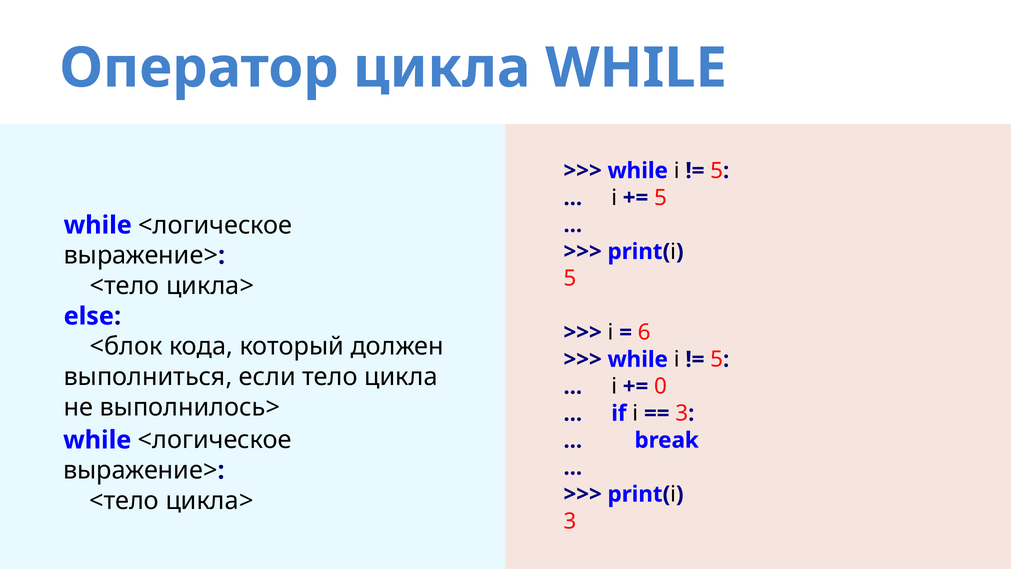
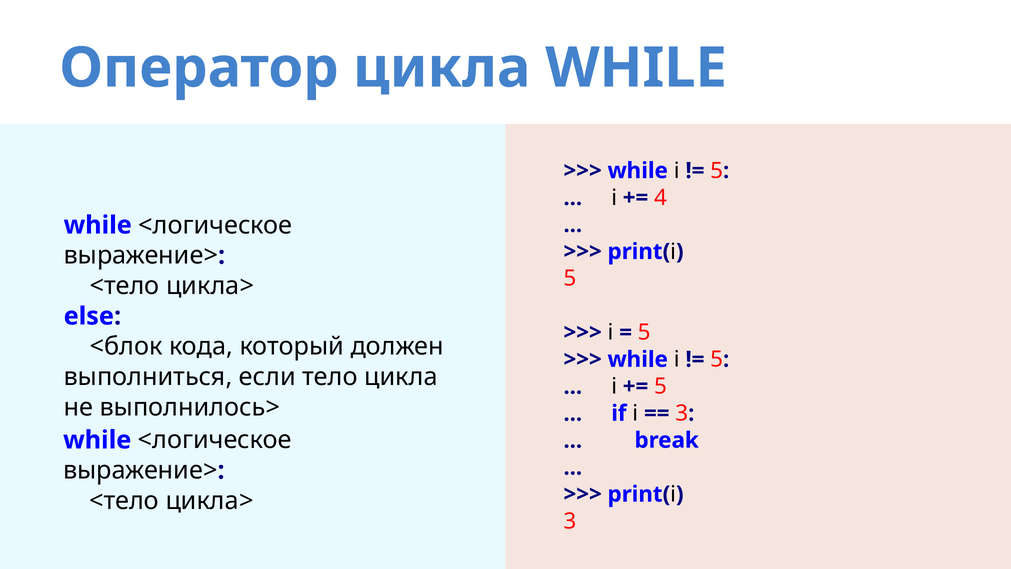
5: 5 -> 4 (660, 198)
6: 6 -> 5 (644, 332)
0: 0 -> 5 (660, 386)
